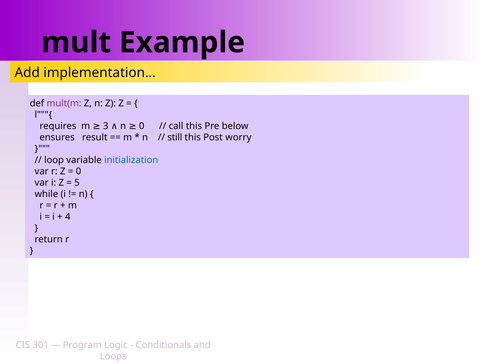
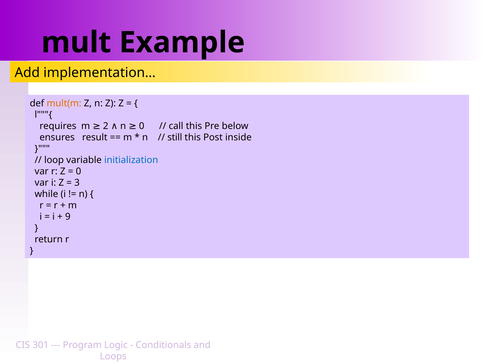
mult(m colour: purple -> orange (64, 104)
3: 3 -> 2 (106, 126)
worry: worry -> inside (238, 138)
5: 5 -> 3 (77, 183)
4: 4 -> 9 (68, 217)
